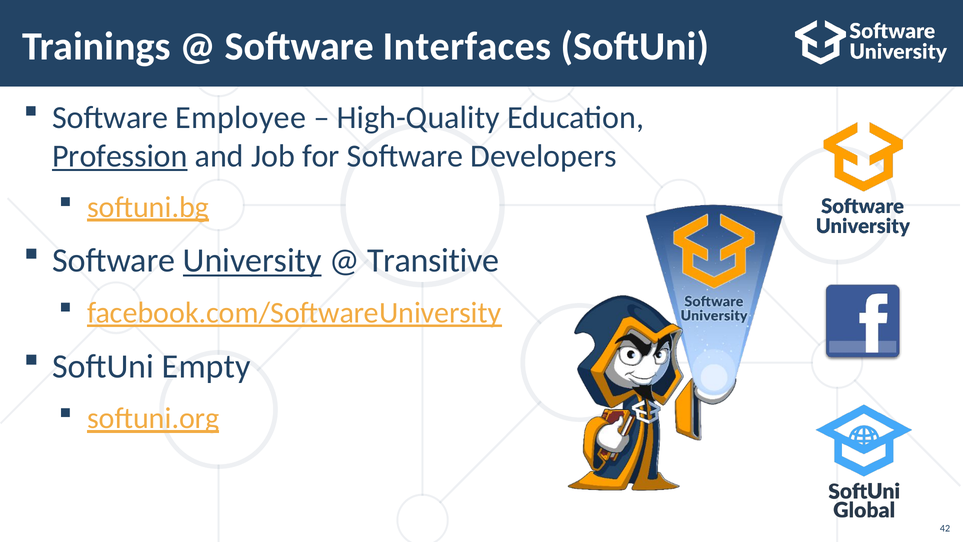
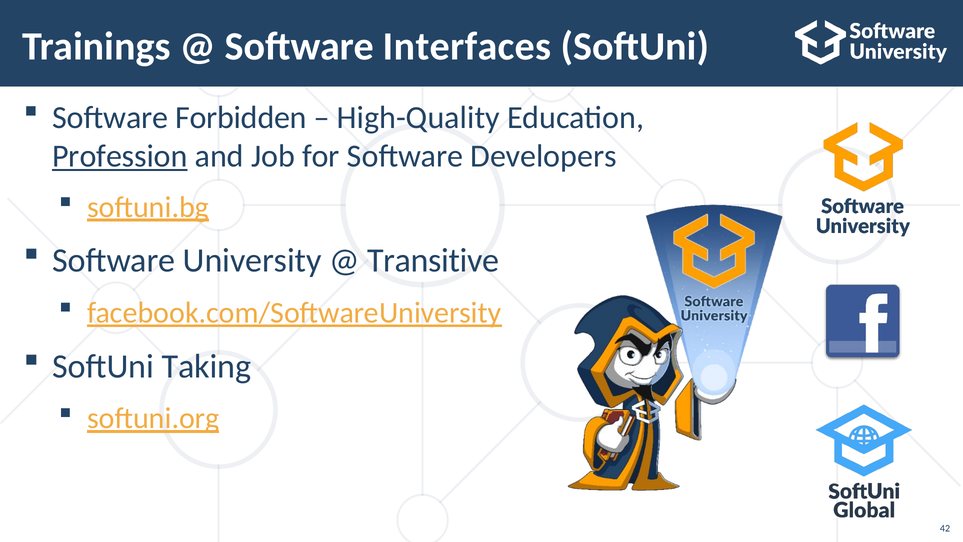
Employee: Employee -> Forbidden (241, 118)
University underline: present -> none (252, 261)
Empty: Empty -> Taking (206, 366)
